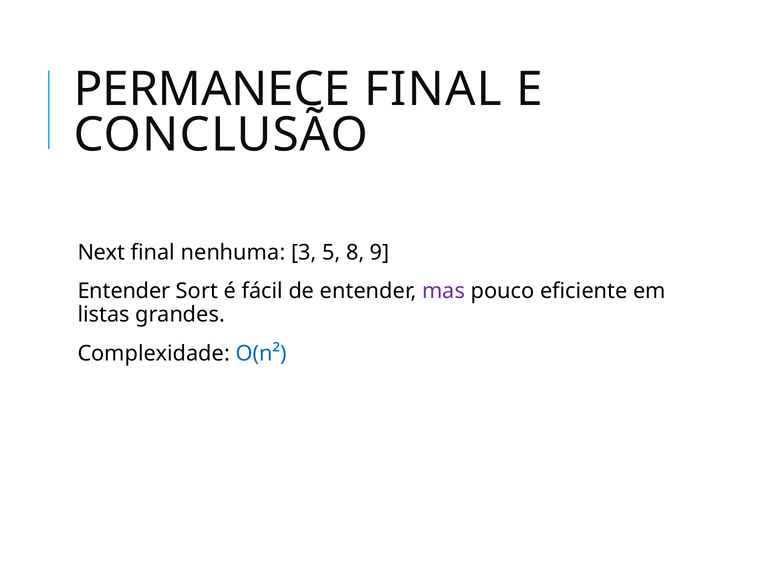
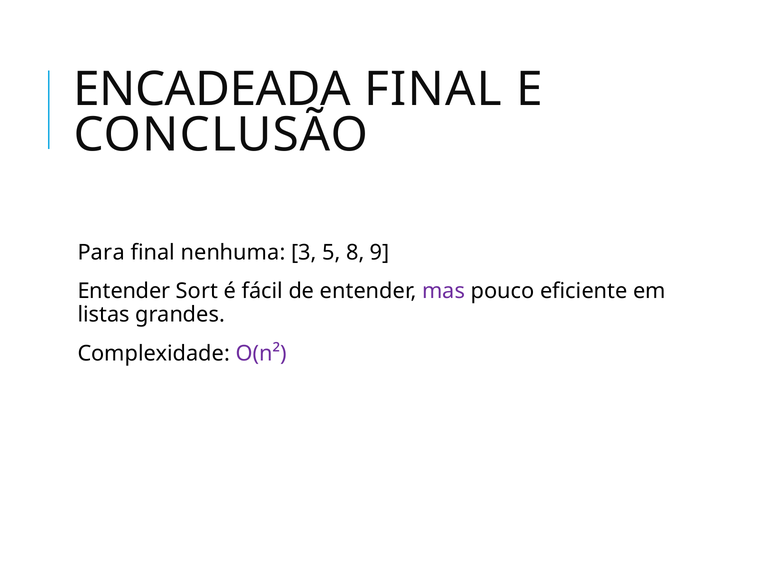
PERMANECE: PERMANECE -> ENCADEADA (212, 89)
Next: Next -> Para (101, 253)
O(n² colour: blue -> purple (261, 354)
